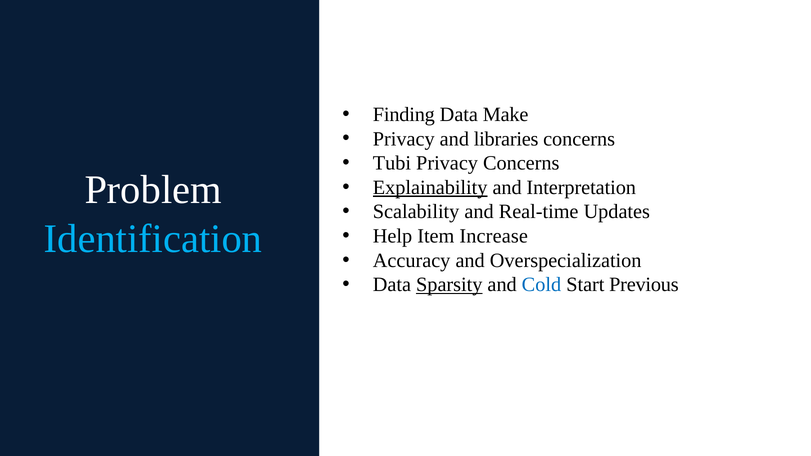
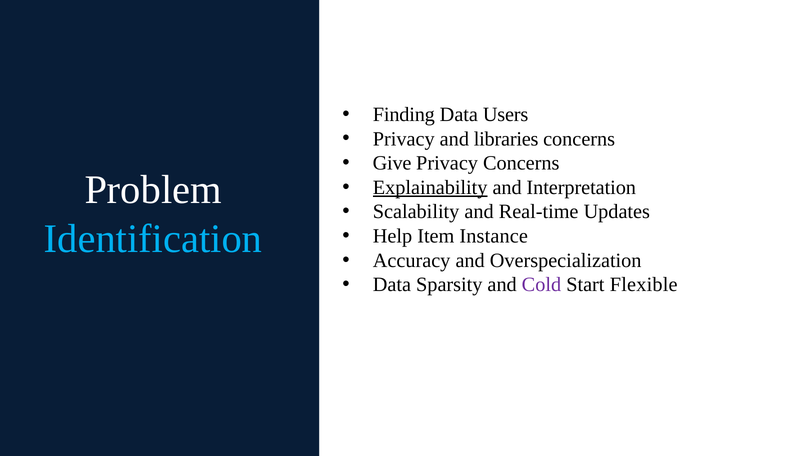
Make: Make -> Users (506, 115)
Tubi: Tubi -> Give (392, 163)
Increase: Increase -> Instance (494, 236)
Sparsity underline: present -> none (449, 285)
Cold colour: blue -> purple (541, 285)
Previous: Previous -> Flexible (644, 285)
